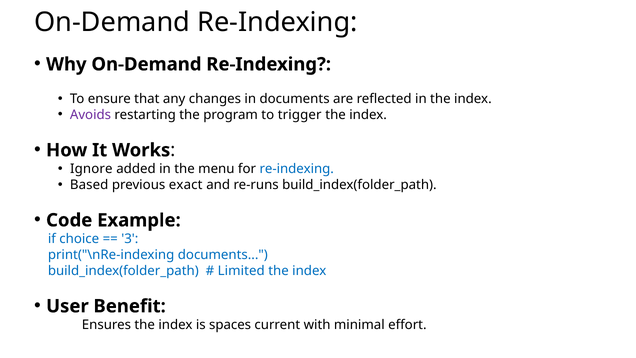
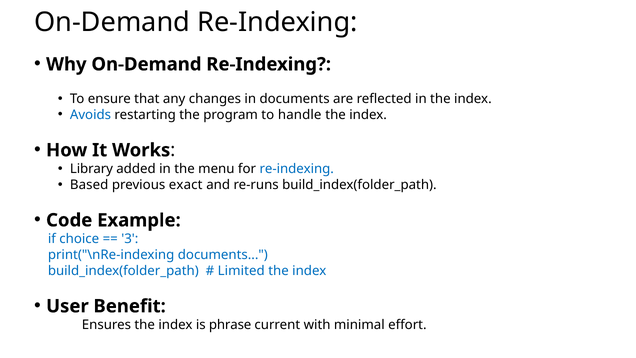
Avoids colour: purple -> blue (90, 115)
trigger: trigger -> handle (300, 115)
Ignore: Ignore -> Library (91, 169)
spaces: spaces -> phrase (230, 325)
